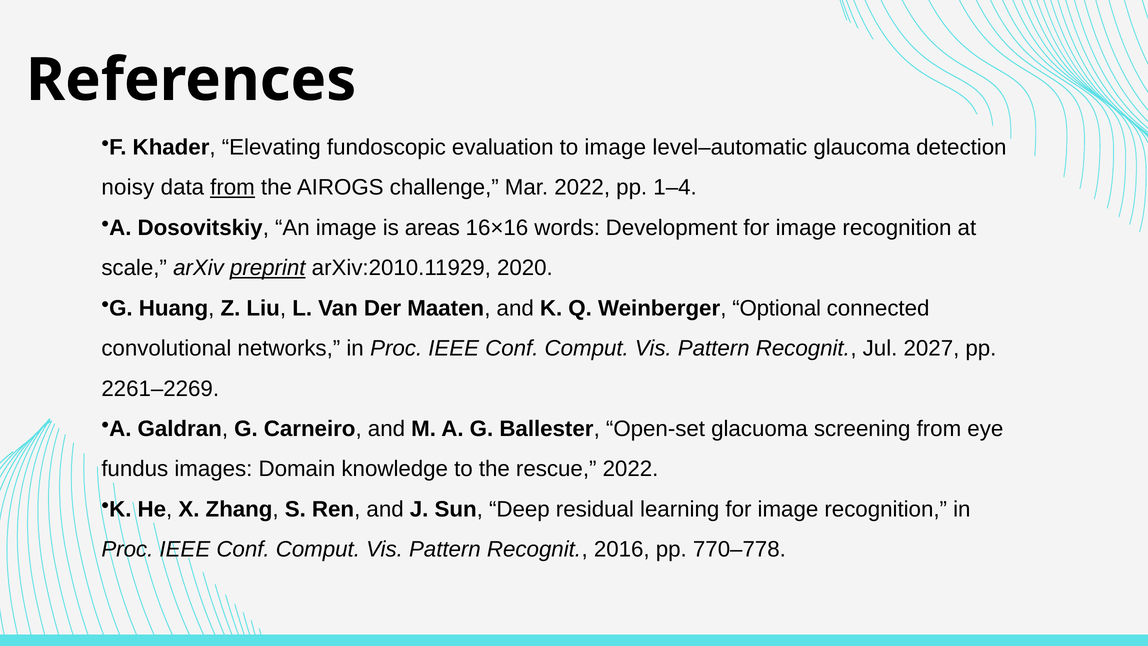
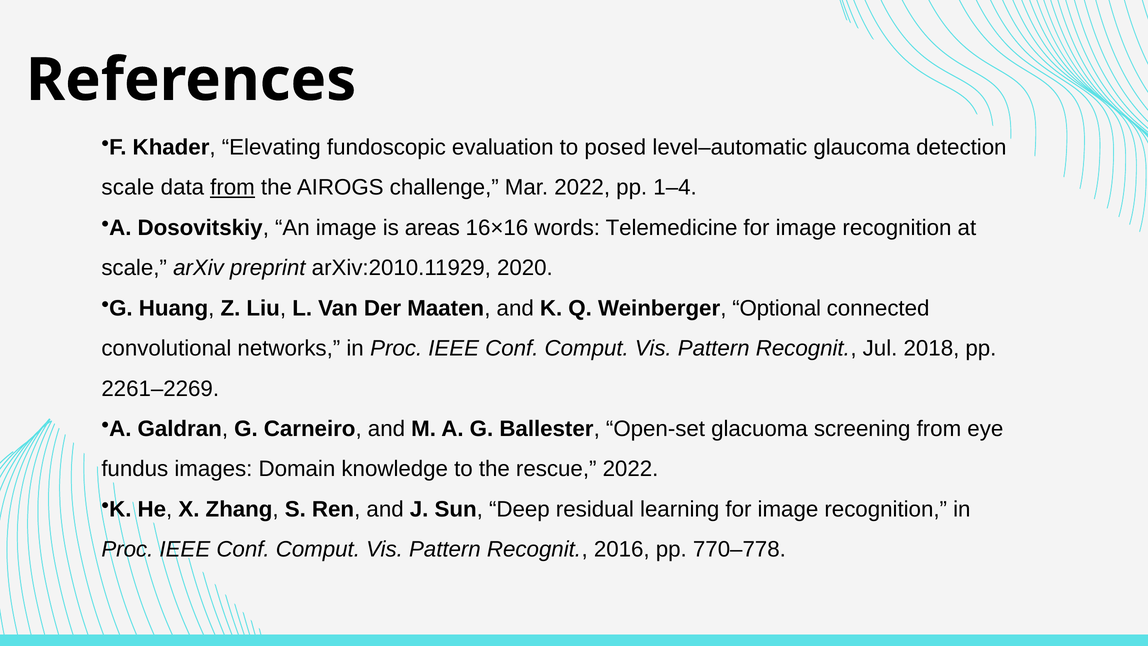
to image: image -> posed (615, 147)
noisy: noisy -> scale (128, 188)
Development: Development -> Telemedicine (672, 228)
preprint underline: present -> none (268, 268)
2027: 2027 -> 2018 (931, 348)
